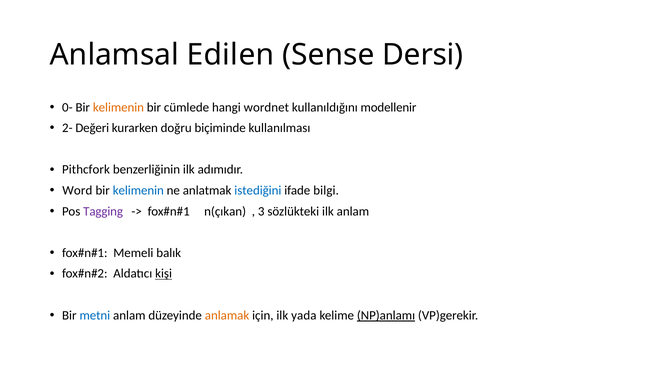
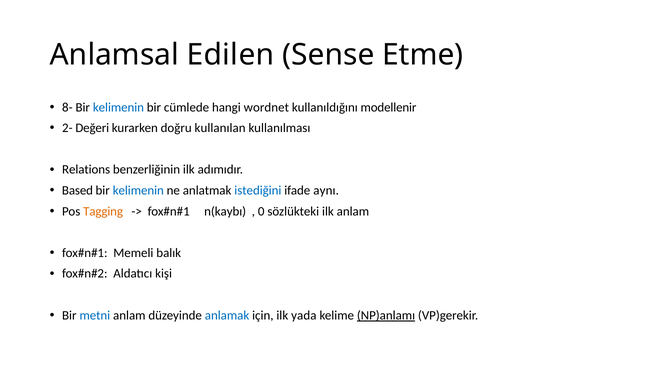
Dersi: Dersi -> Etme (423, 55)
0-: 0- -> 8- (67, 107)
kelimenin colour: orange -> blue (118, 107)
biçiminde: biçiminde -> kullanılan (220, 128)
Pithcfork: Pithcfork -> Relations (86, 170)
Word: Word -> Based (77, 190)
bilgi: bilgi -> aynı (326, 190)
Tagging colour: purple -> orange (103, 211)
n(çıkan: n(çıkan -> n(kaybı (225, 211)
3: 3 -> 0 (261, 211)
kişi underline: present -> none (164, 274)
anlamak colour: orange -> blue (227, 315)
